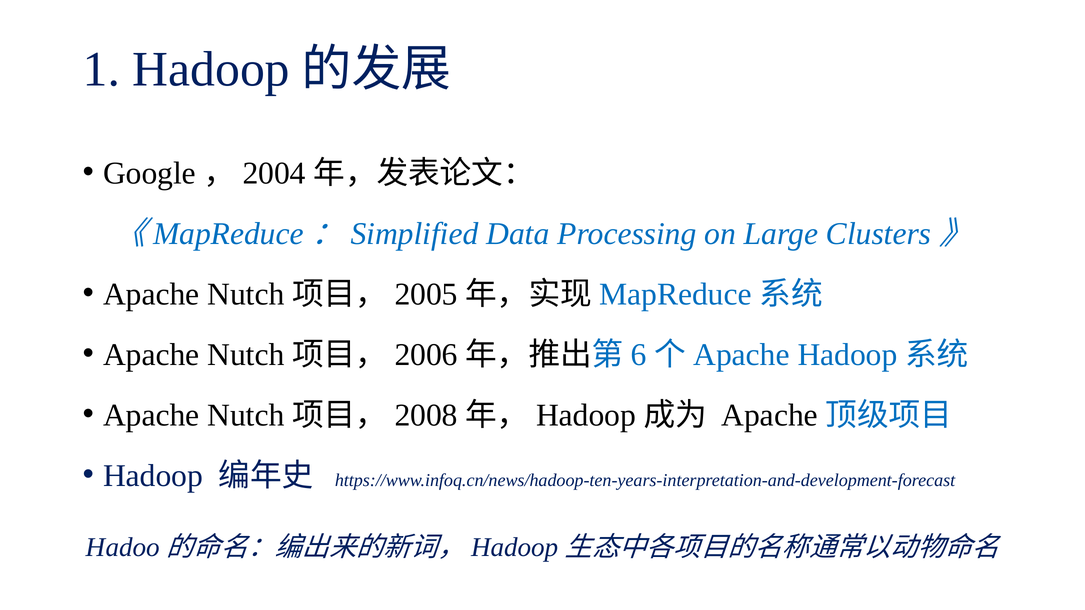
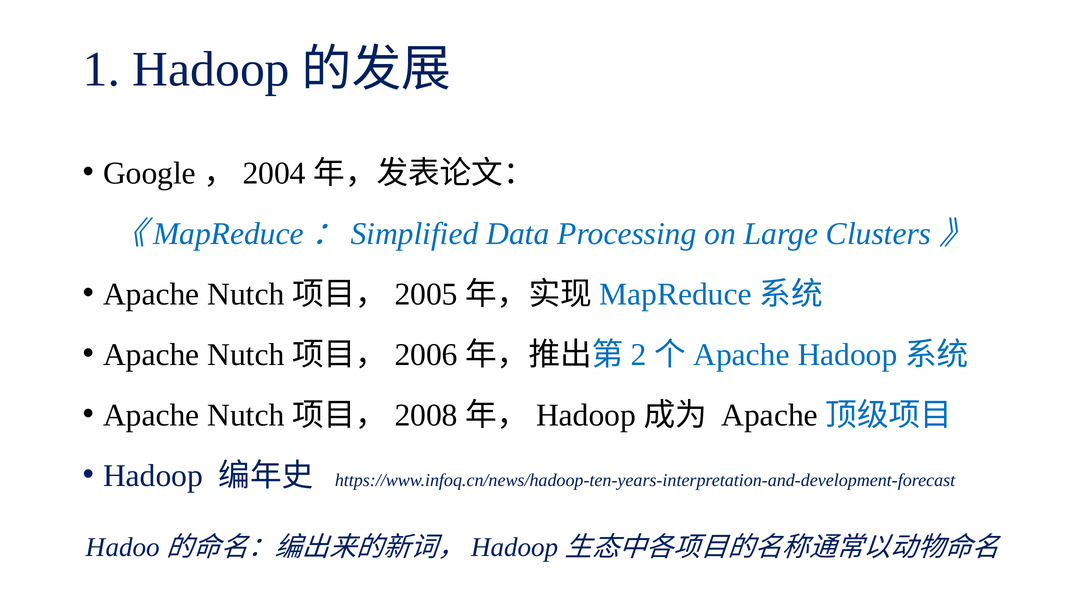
6: 6 -> 2 (639, 355)
